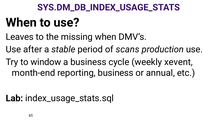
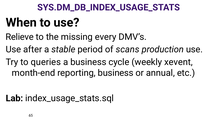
Leaves: Leaves -> Relieve (20, 37)
missing when: when -> every (106, 37)
window: window -> queries (46, 62)
